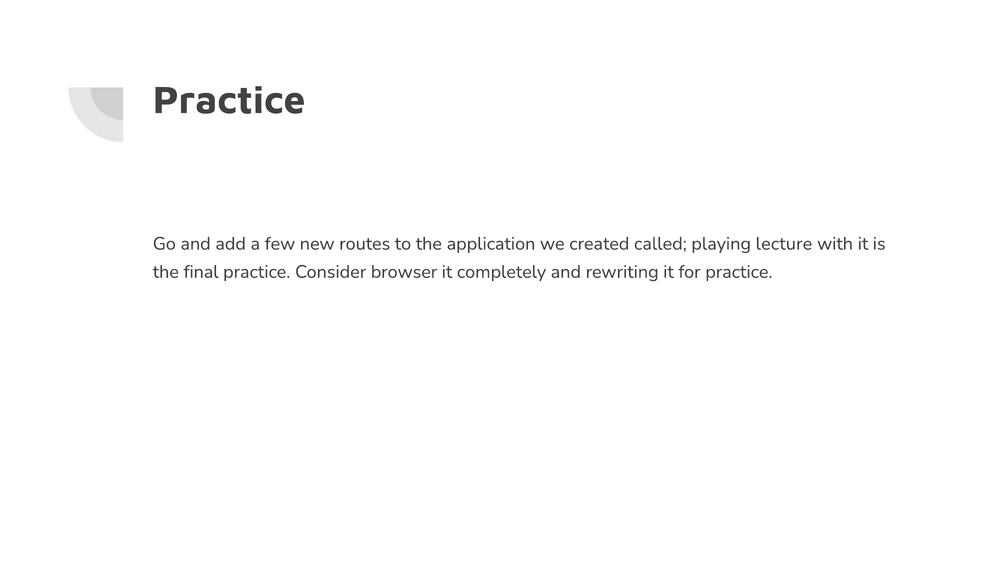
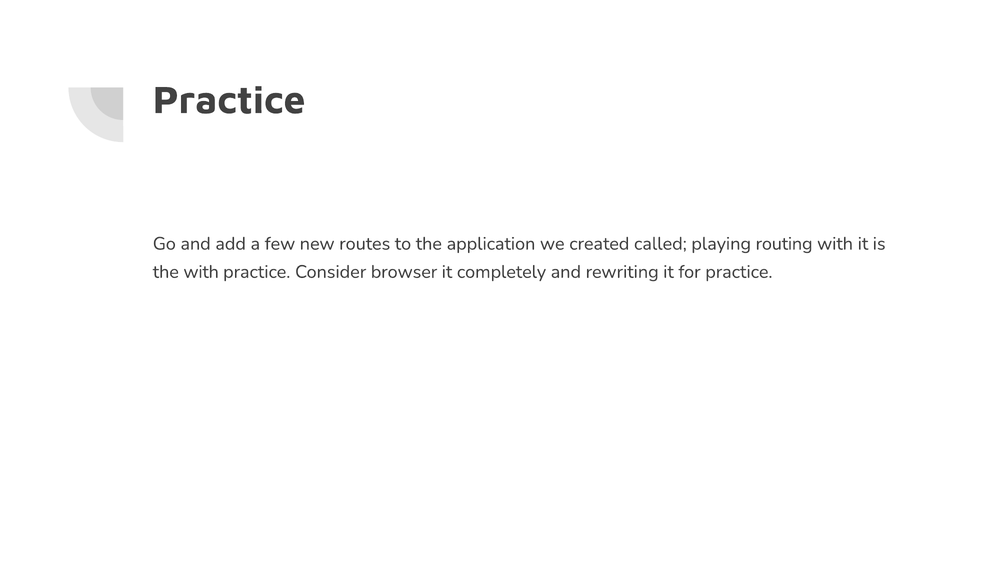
lecture: lecture -> routing (784, 244)
the final: final -> with (201, 272)
